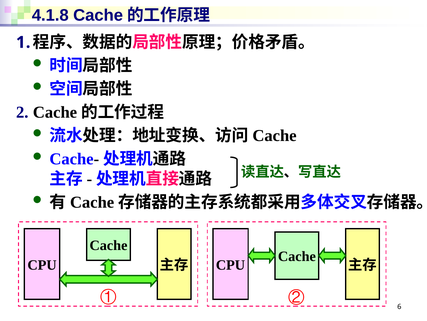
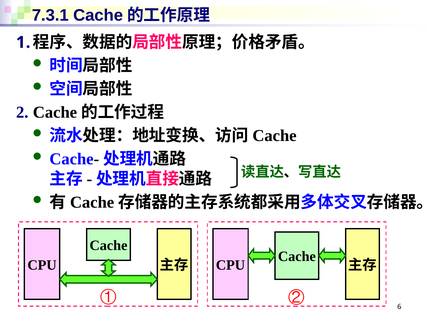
4.1.8: 4.1.8 -> 7.3.1 (50, 15)
